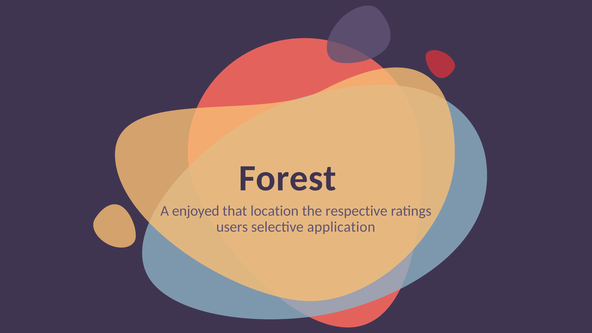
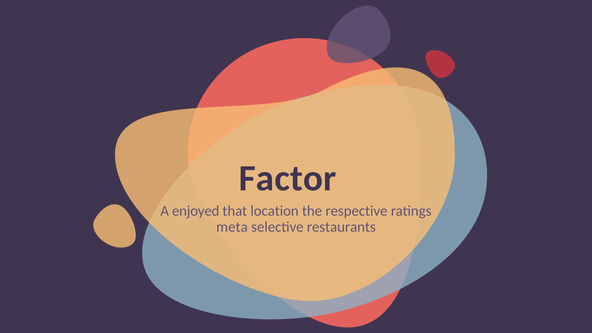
Forest: Forest -> Factor (288, 178)
users: users -> meta (232, 227)
application: application -> restaurants (341, 227)
